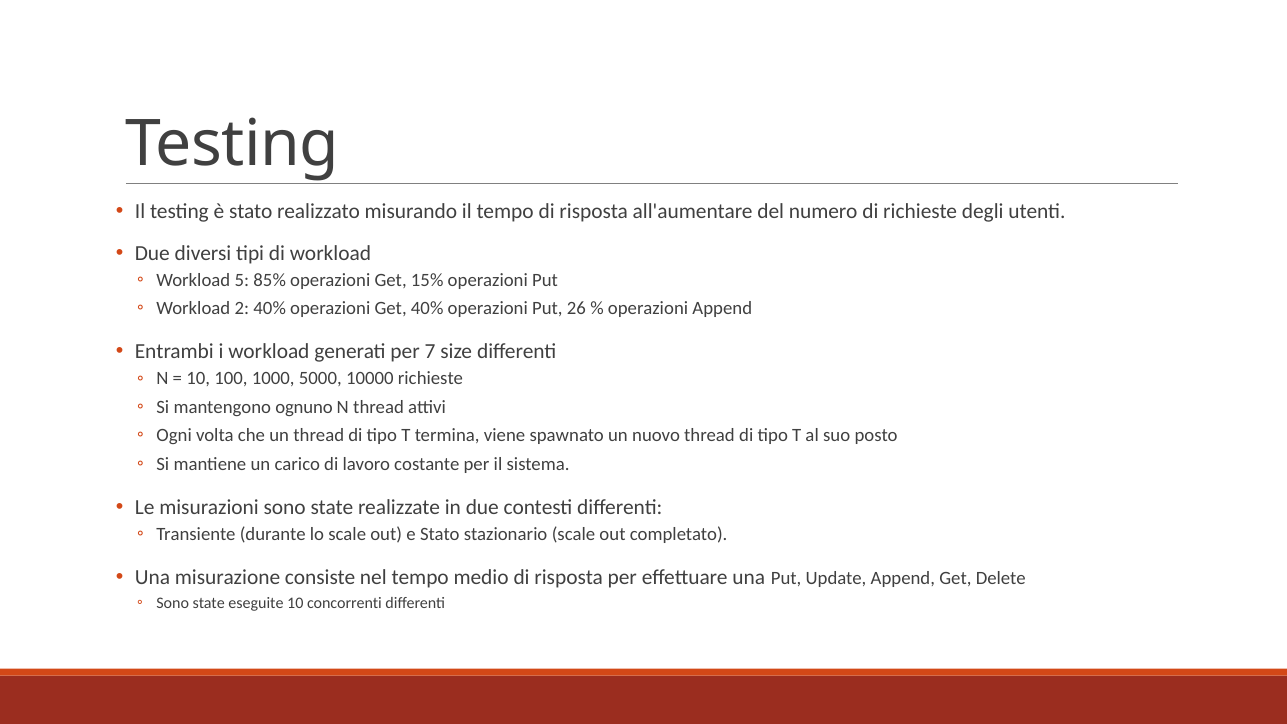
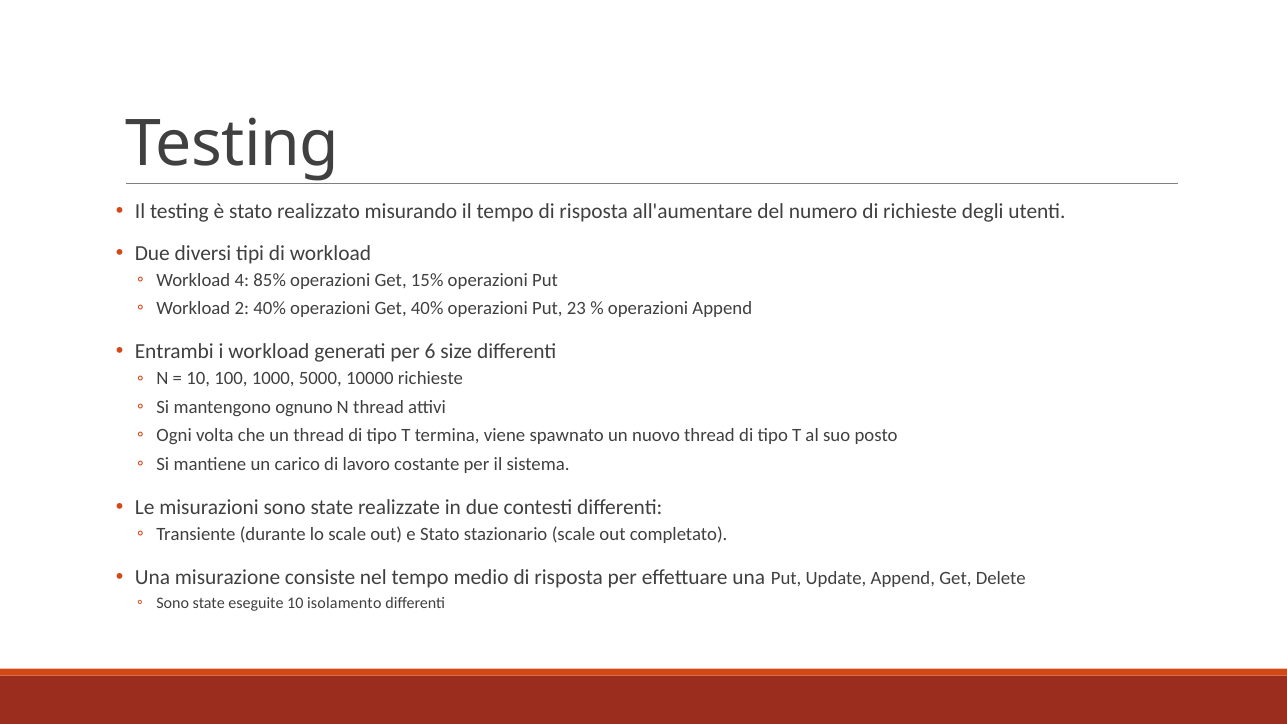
5: 5 -> 4 (242, 280)
26: 26 -> 23 (576, 308)
7: 7 -> 6 (430, 352)
concorrenti: concorrenti -> isolamento (344, 603)
